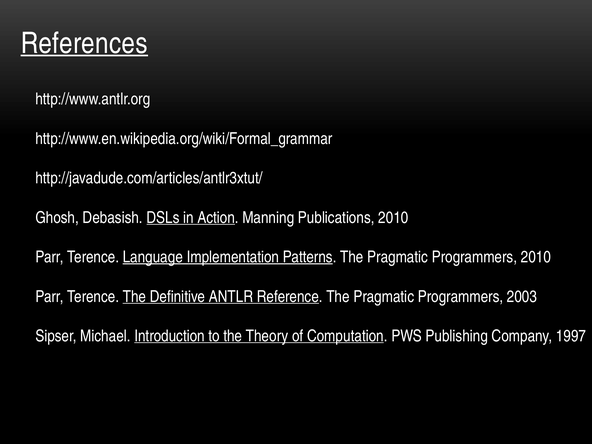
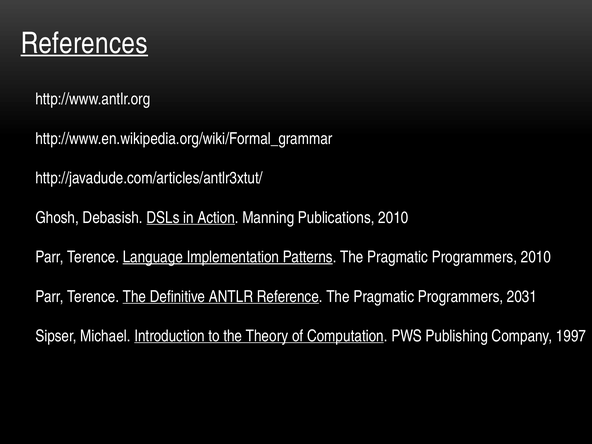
2003: 2003 -> 2031 (522, 297)
